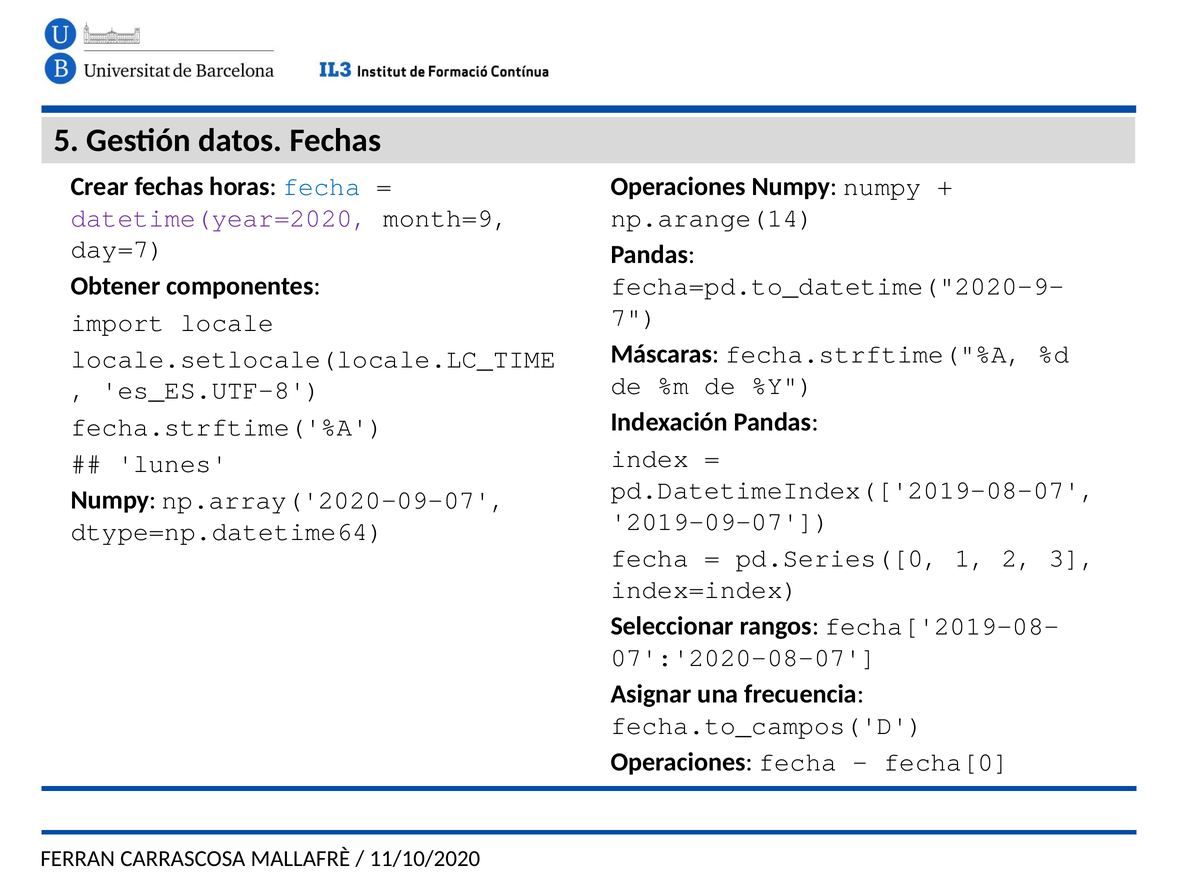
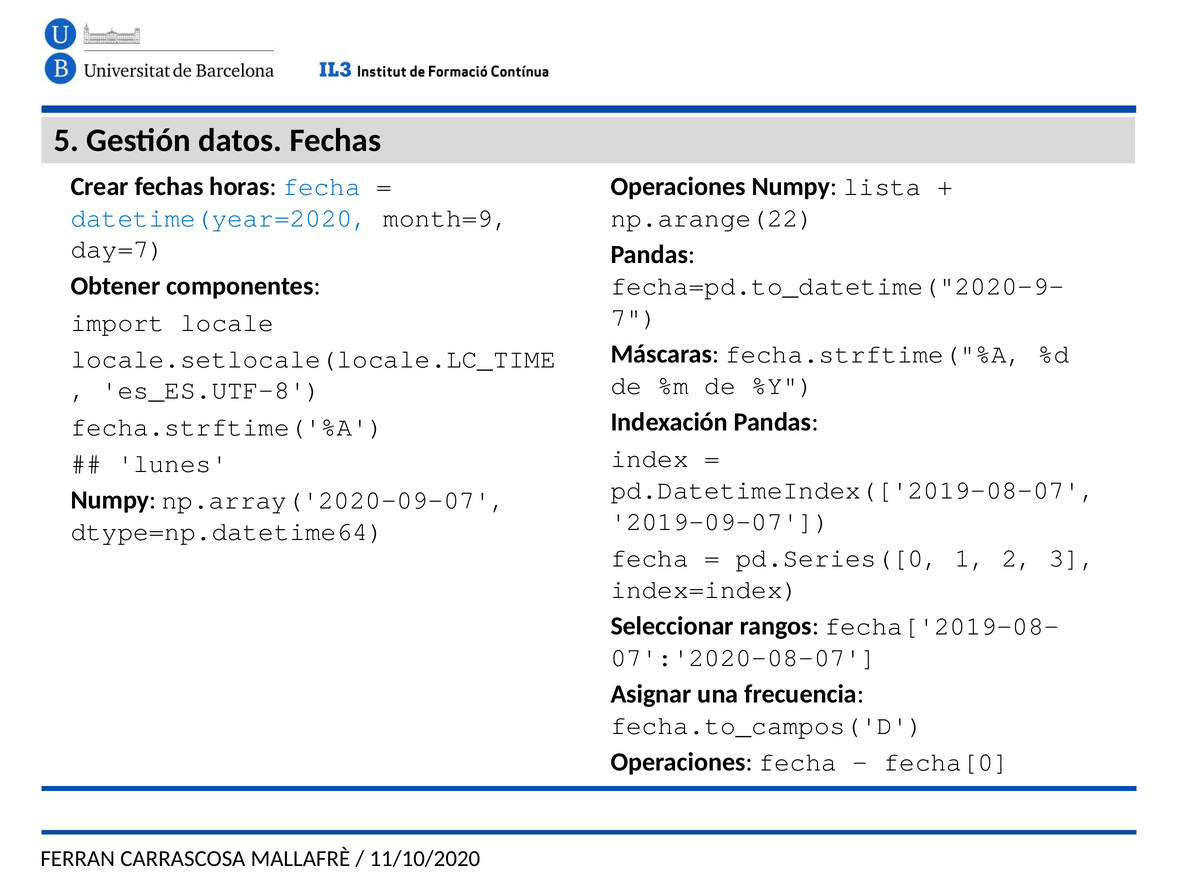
Numpy numpy: numpy -> lista (882, 187)
datetime(year=2020 colour: purple -> blue (219, 218)
np.arange(14: np.arange(14 -> np.arange(22 (712, 218)
